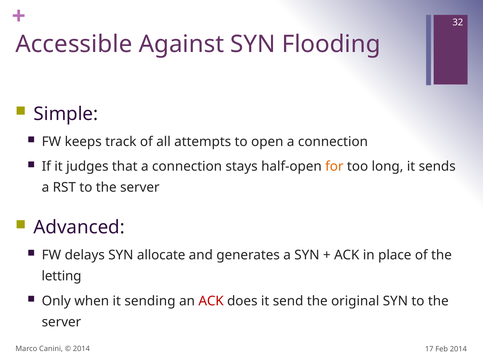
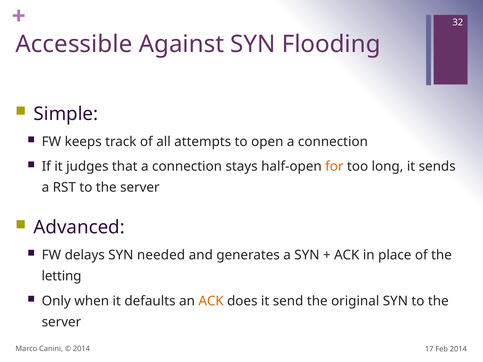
allocate: allocate -> needed (161, 255)
sending: sending -> defaults (150, 301)
ACK colour: red -> orange (211, 301)
